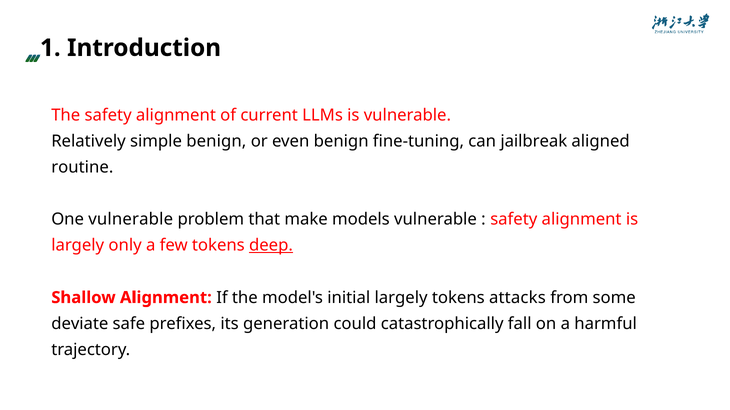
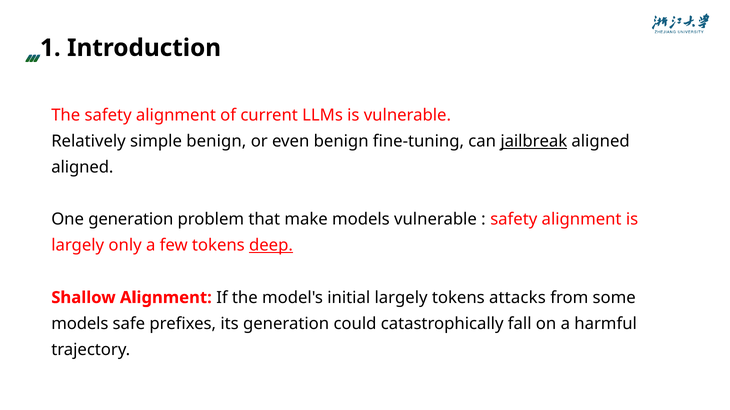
jailbreak underline: none -> present (534, 142)
routine: routine -> aligned (82, 168)
One vulnerable: vulnerable -> generation (131, 220)
deviate: deviate -> models (80, 324)
